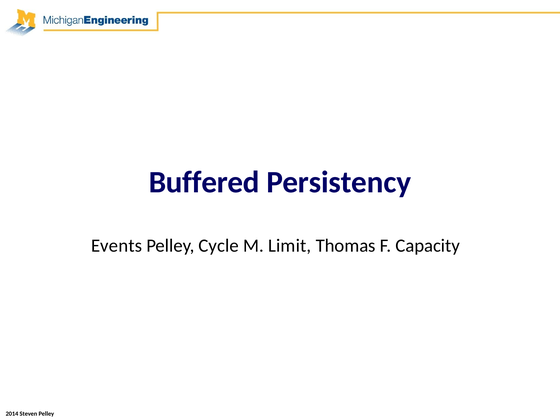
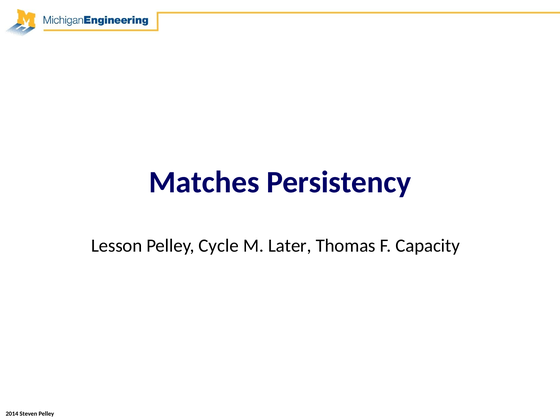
Buffered: Buffered -> Matches (204, 182)
Events: Events -> Lesson (117, 246)
Limit: Limit -> Later (290, 246)
